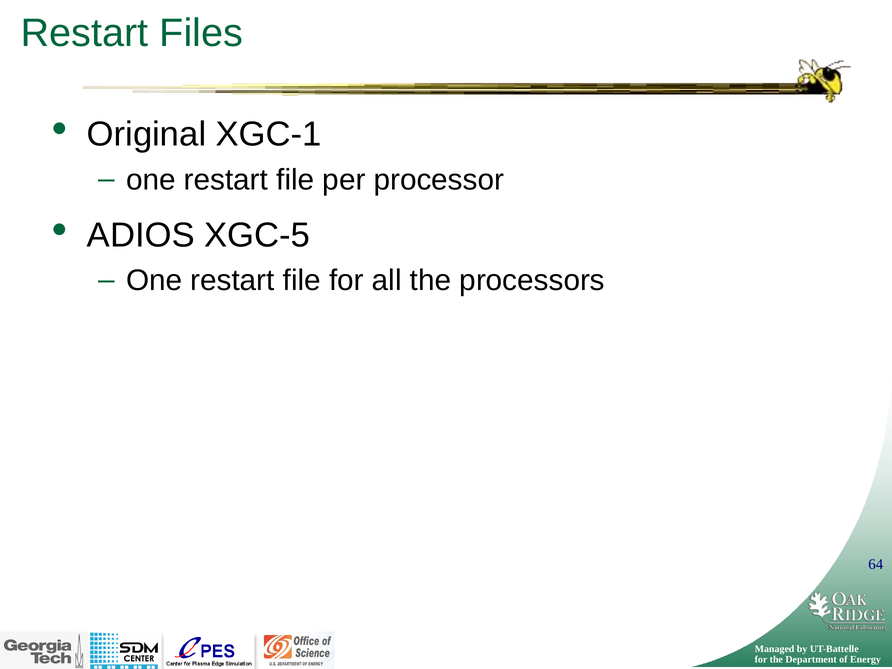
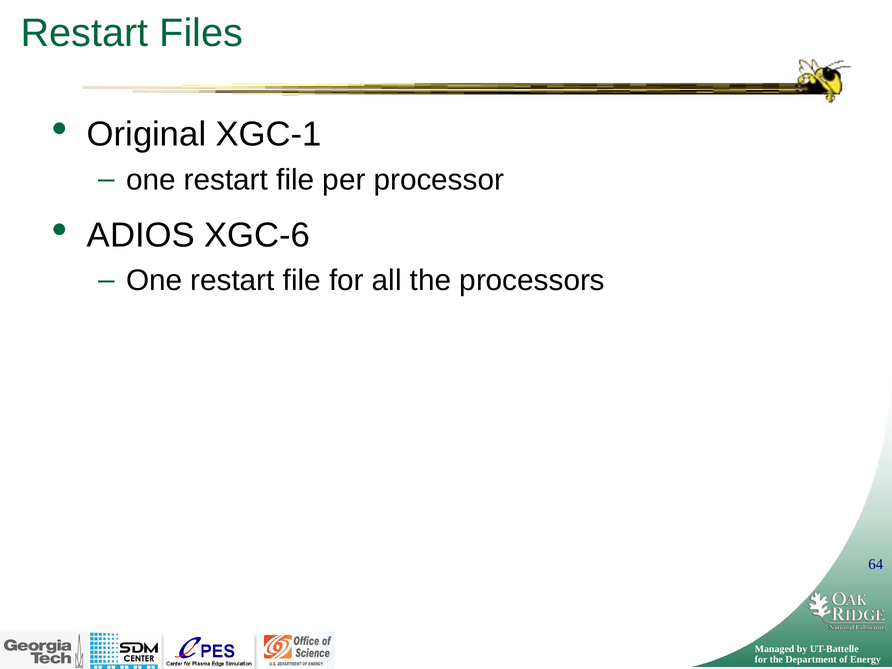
XGC-5: XGC-5 -> XGC-6 (257, 235)
